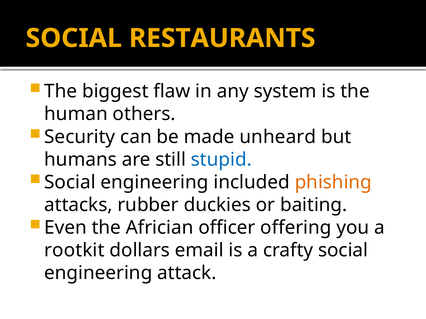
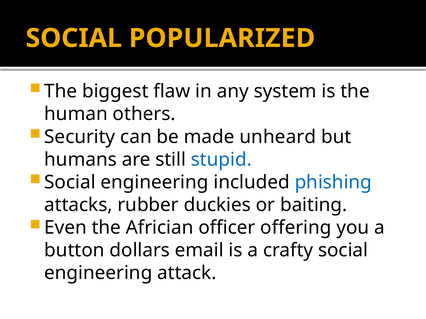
RESTAURANTS: RESTAURANTS -> POPULARIZED (222, 38)
phishing colour: orange -> blue (333, 182)
rootkit: rootkit -> button (74, 251)
